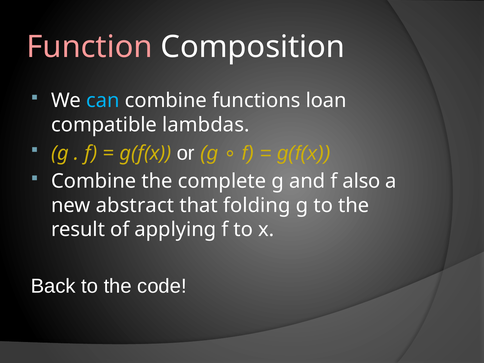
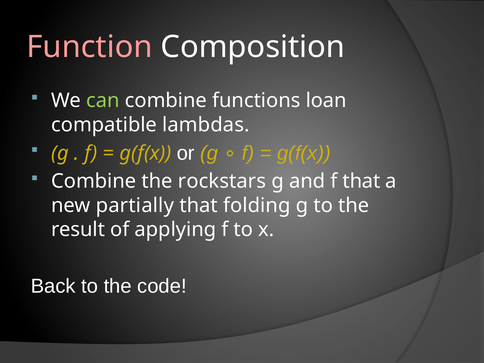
can colour: light blue -> light green (103, 101)
complete: complete -> rockstars (222, 181)
f also: also -> that (361, 181)
abstract: abstract -> partially (135, 205)
